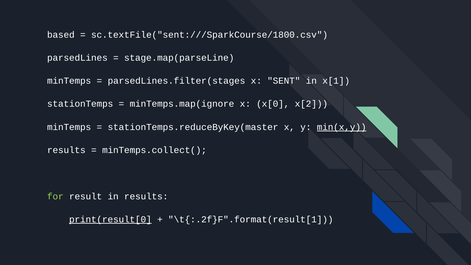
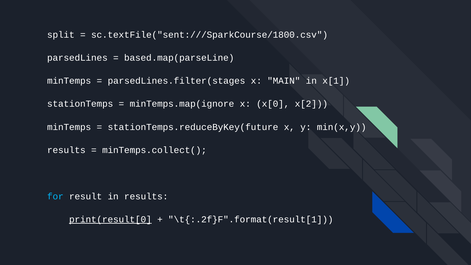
based: based -> split (61, 35)
stage.map(parseLine: stage.map(parseLine -> based.map(parseLine (179, 58)
SENT: SENT -> MAIN (284, 81)
stationTemps.reduceByKey(master: stationTemps.reduceByKey(master -> stationTemps.reduceByKey(future (193, 127)
min(x,y underline: present -> none (342, 127)
for colour: light green -> light blue (55, 196)
